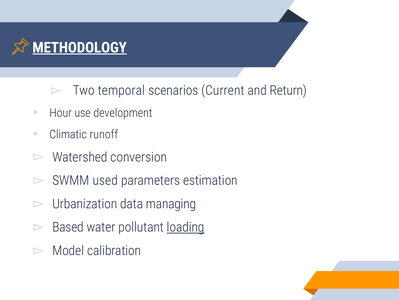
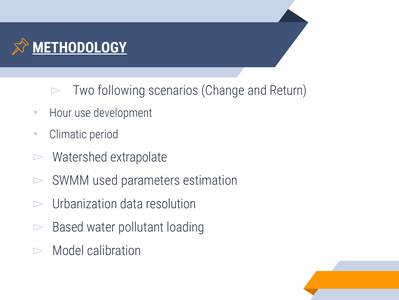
temporal: temporal -> following (121, 90)
Current: Current -> Change (223, 90)
runoff: runoff -> period (104, 134)
conversion: conversion -> extrapolate (139, 157)
managing: managing -> resolution (171, 203)
loading underline: present -> none (186, 227)
